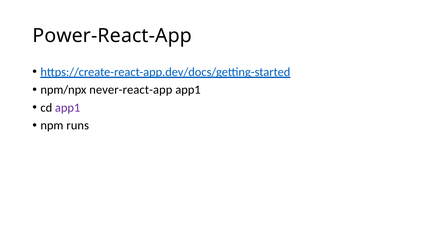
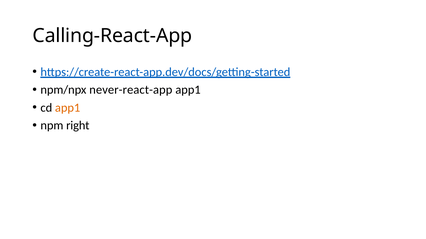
Power-React-App: Power-React-App -> Calling-React-App (112, 36)
app1 colour: purple -> orange (68, 108)
runs: runs -> right (78, 126)
